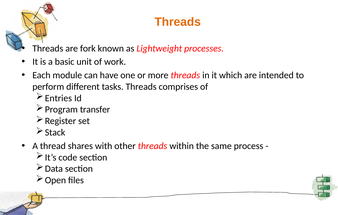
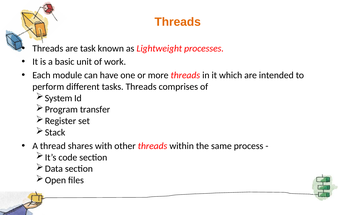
fork: fork -> task (88, 48)
Entries: Entries -> System (59, 98)
